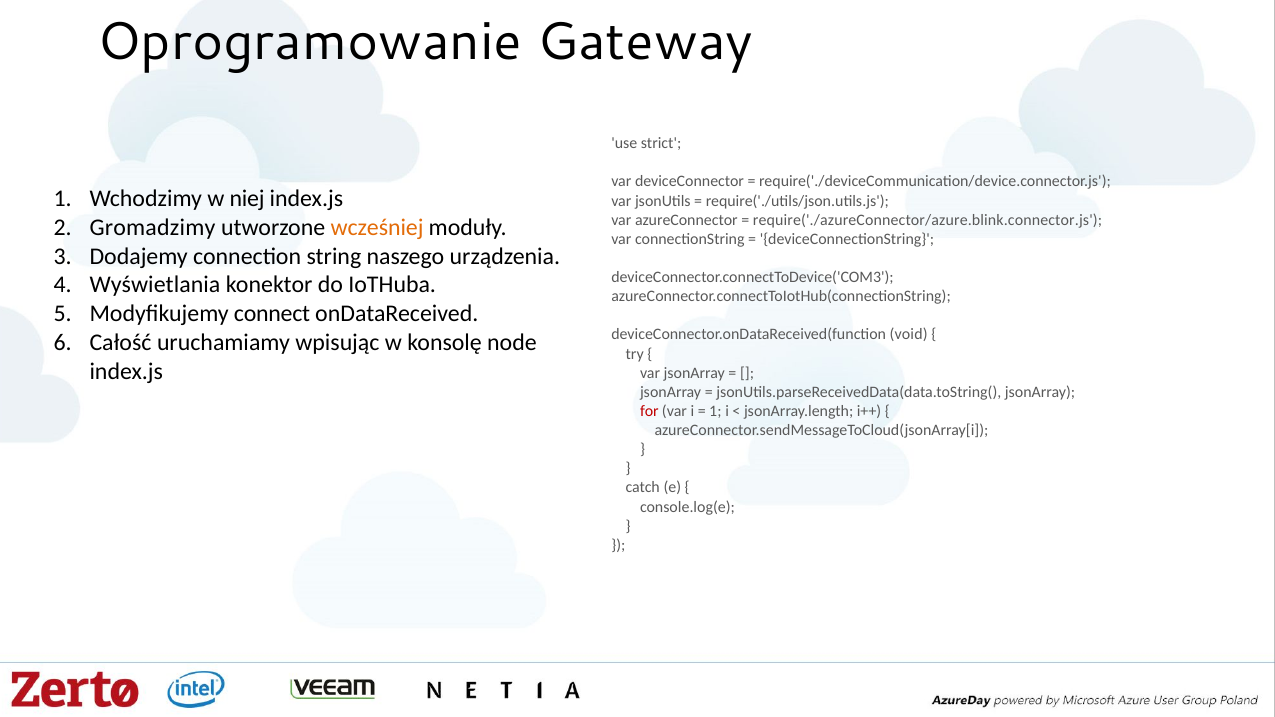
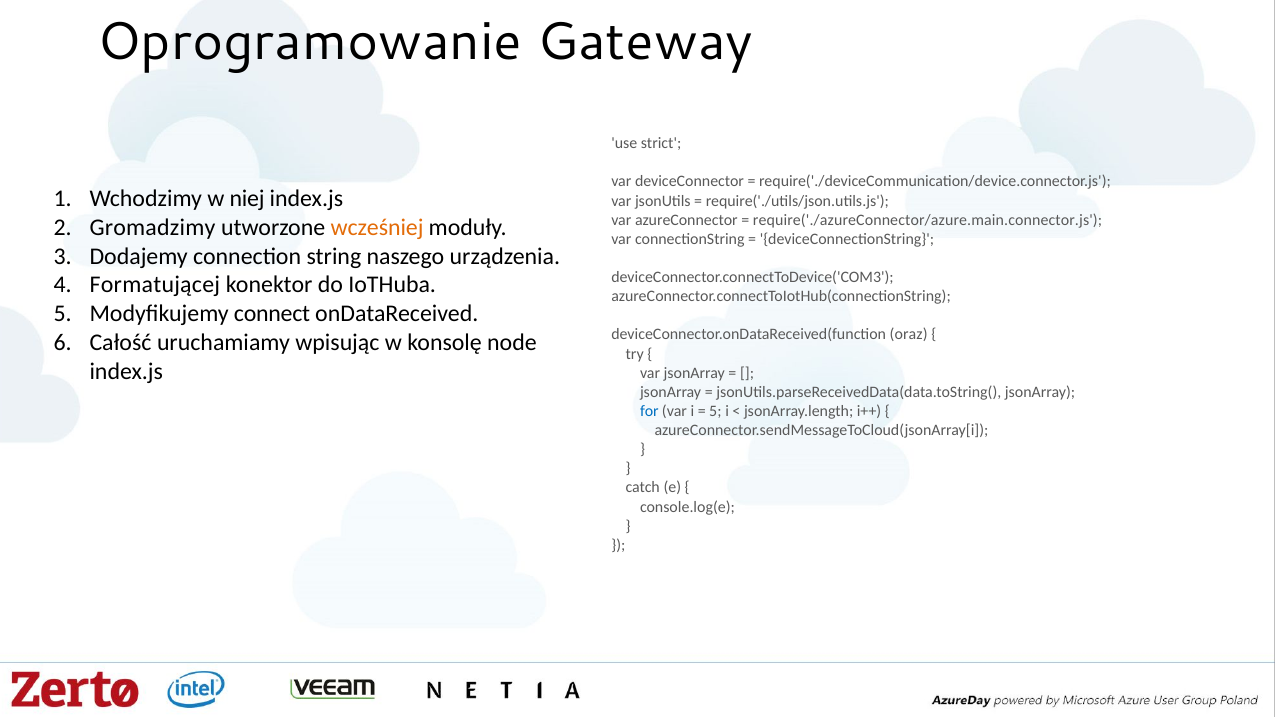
require('./azureConnector/azure.blink.connector.js: require('./azureConnector/azure.blink.connector.js -> require('./azureConnector/azure.main.connector.js (928, 220)
Wyświetlania: Wyświetlania -> Formatującej (155, 285)
void: void -> oraz (909, 335)
for colour: red -> blue (649, 411)
1: 1 -> 5 (715, 411)
